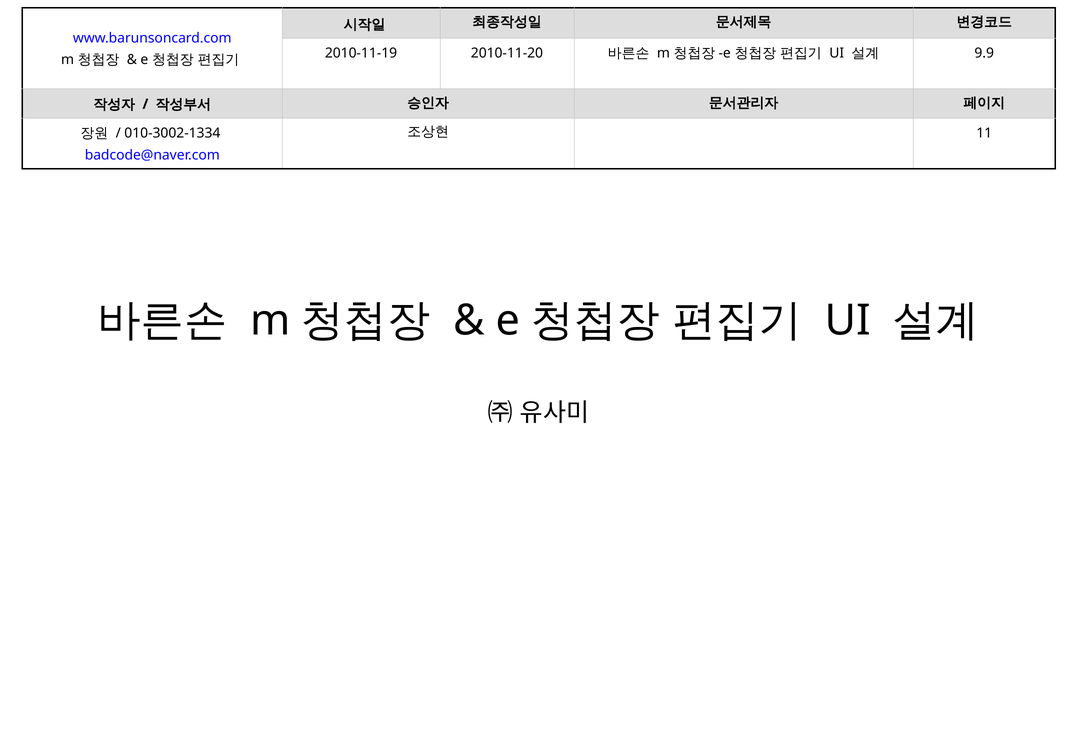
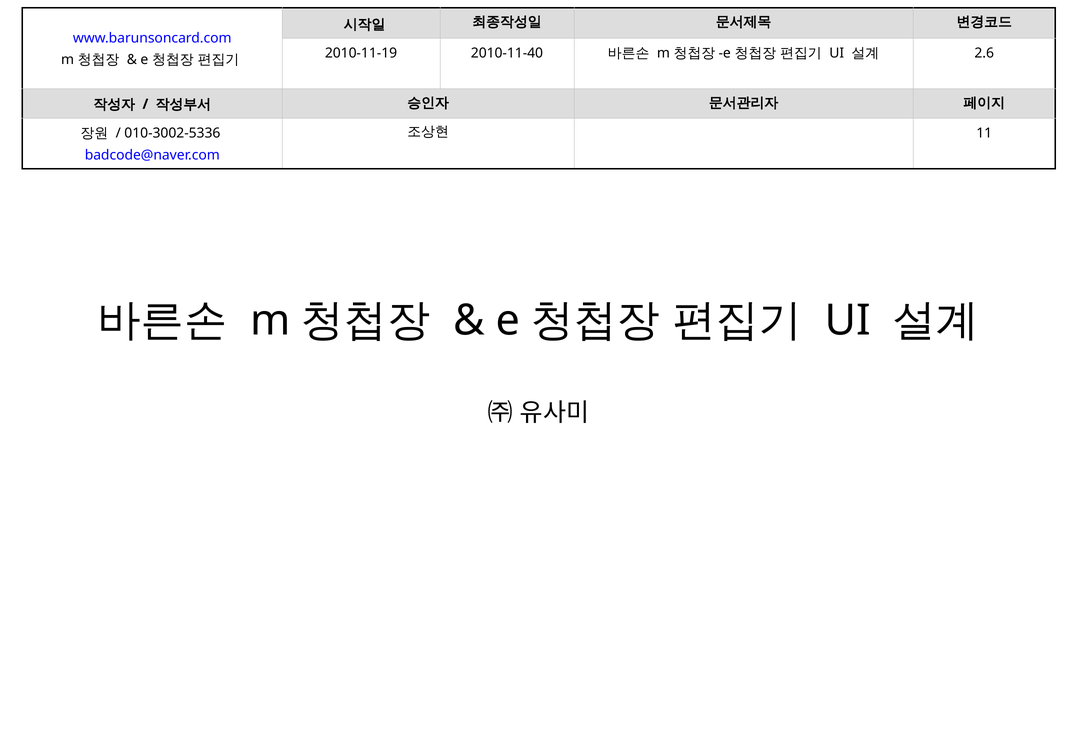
2010-11-20: 2010-11-20 -> 2010-11-40 (507, 53)
9.9: 9.9 -> 2.6 (984, 53)
010-3002-1334: 010-3002-1334 -> 010-3002-5336 (172, 133)
